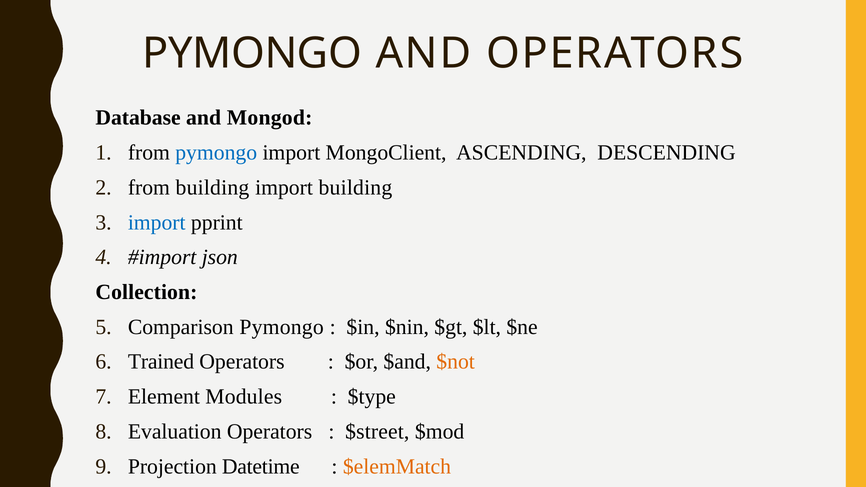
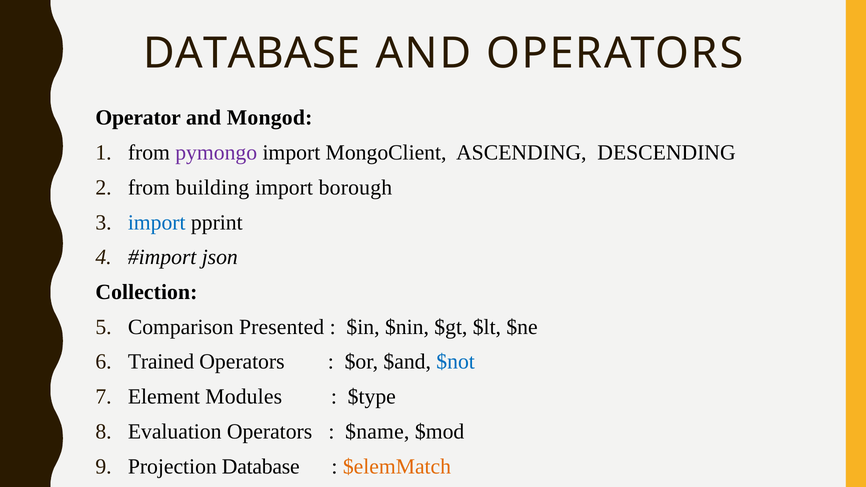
PYMONGO: PYMONGO -> DATABASE (252, 54)
Database: Database -> Operator (138, 118)
pymongo colour: blue -> purple (216, 153)
import building: building -> borough (355, 188)
Comparison Pymongo: Pymongo -> Presented (282, 327)
$not colour: orange -> blue (456, 362)
$street: $street -> $name (377, 432)
Projection Datetime: Datetime -> Database (261, 467)
